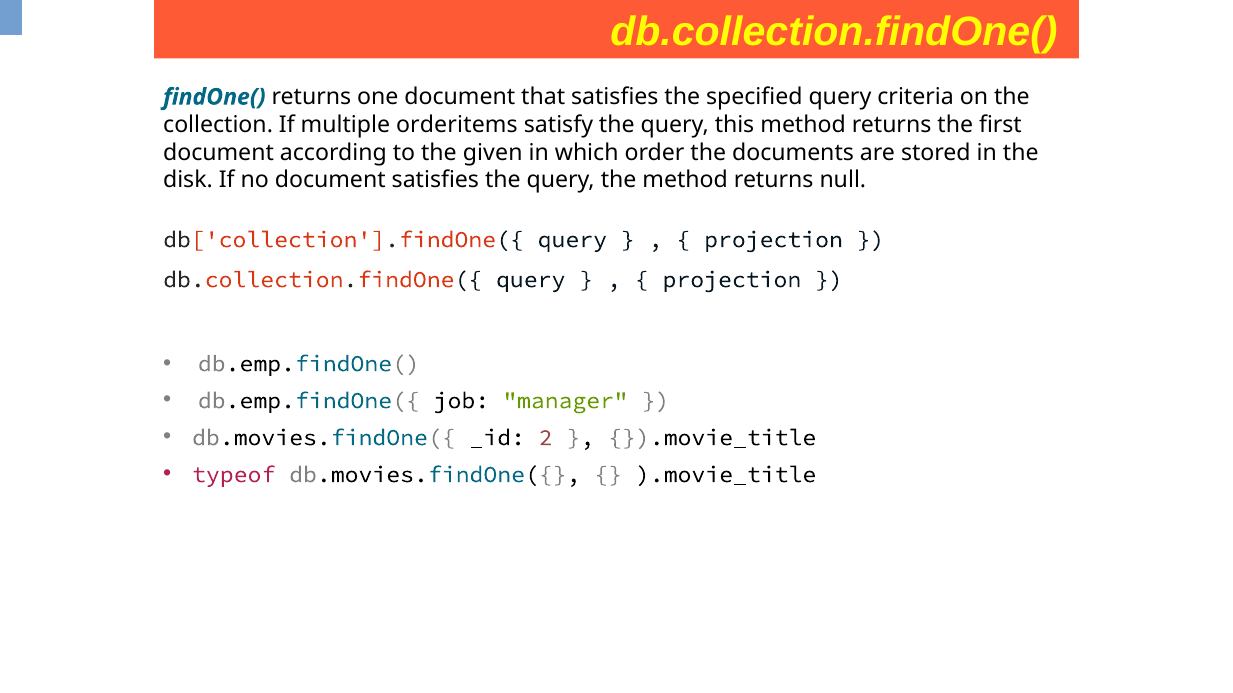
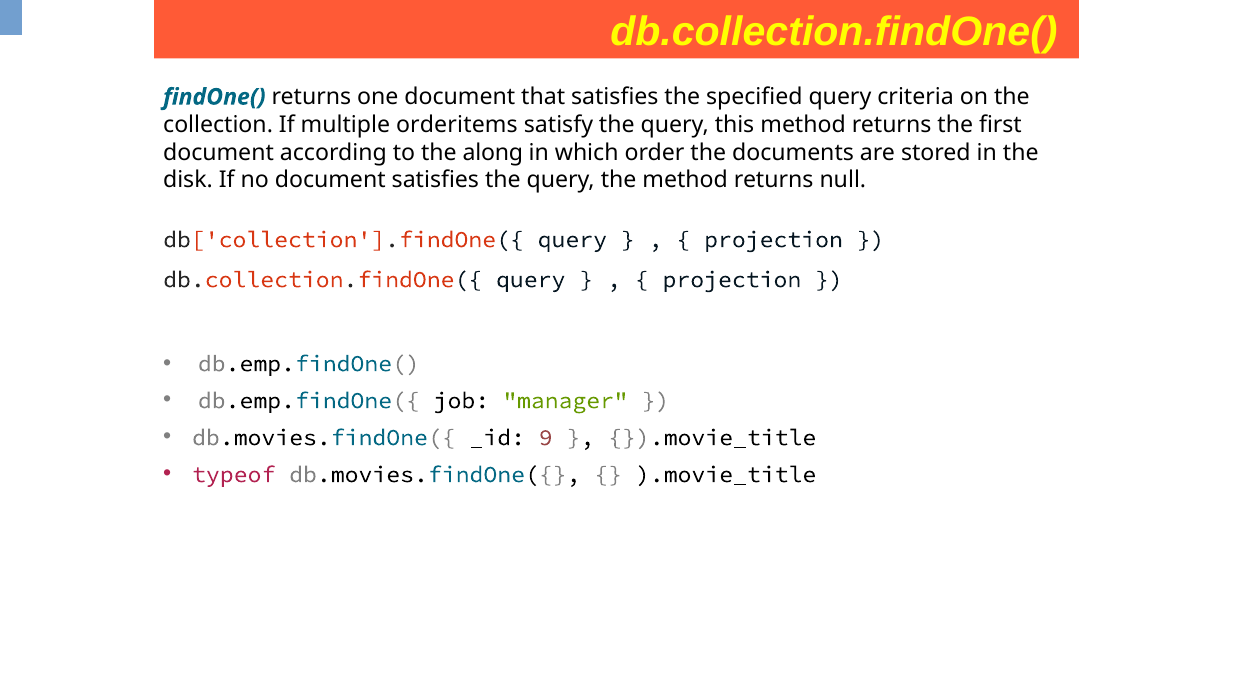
given: given -> along (493, 153)
2: 2 -> 9 (546, 438)
